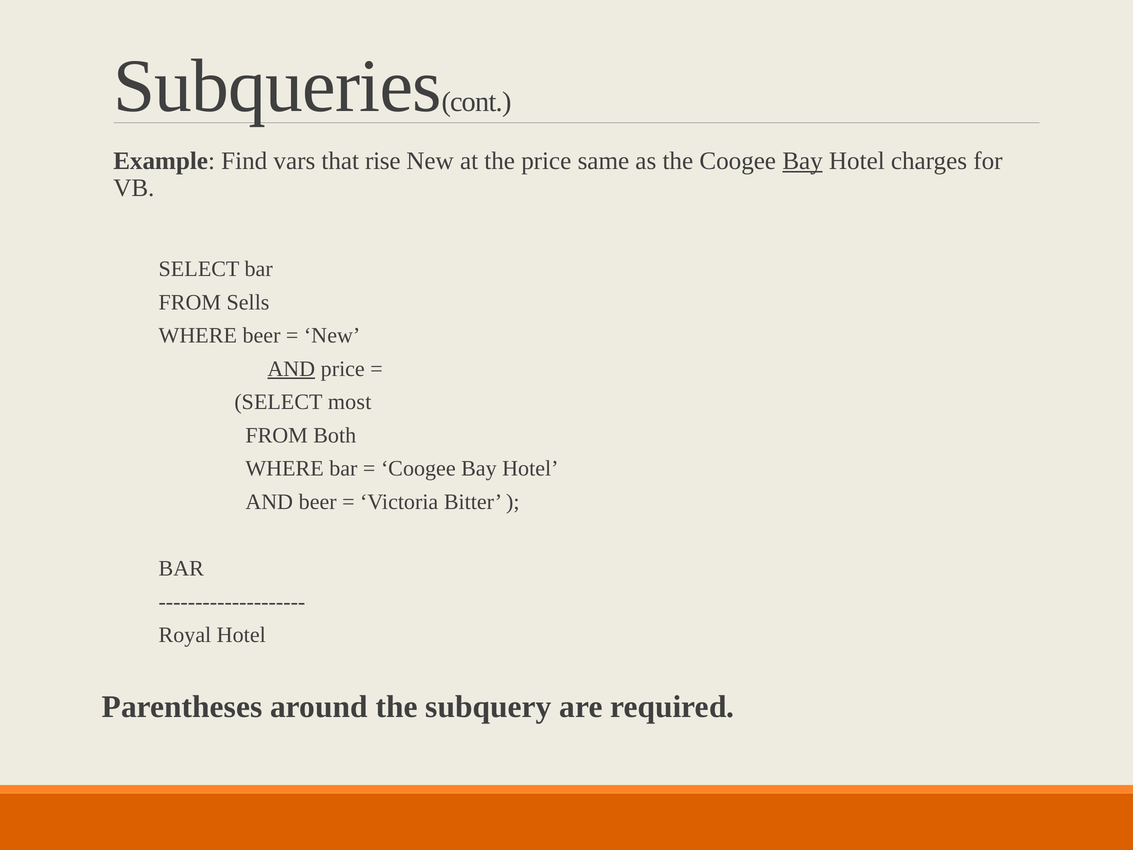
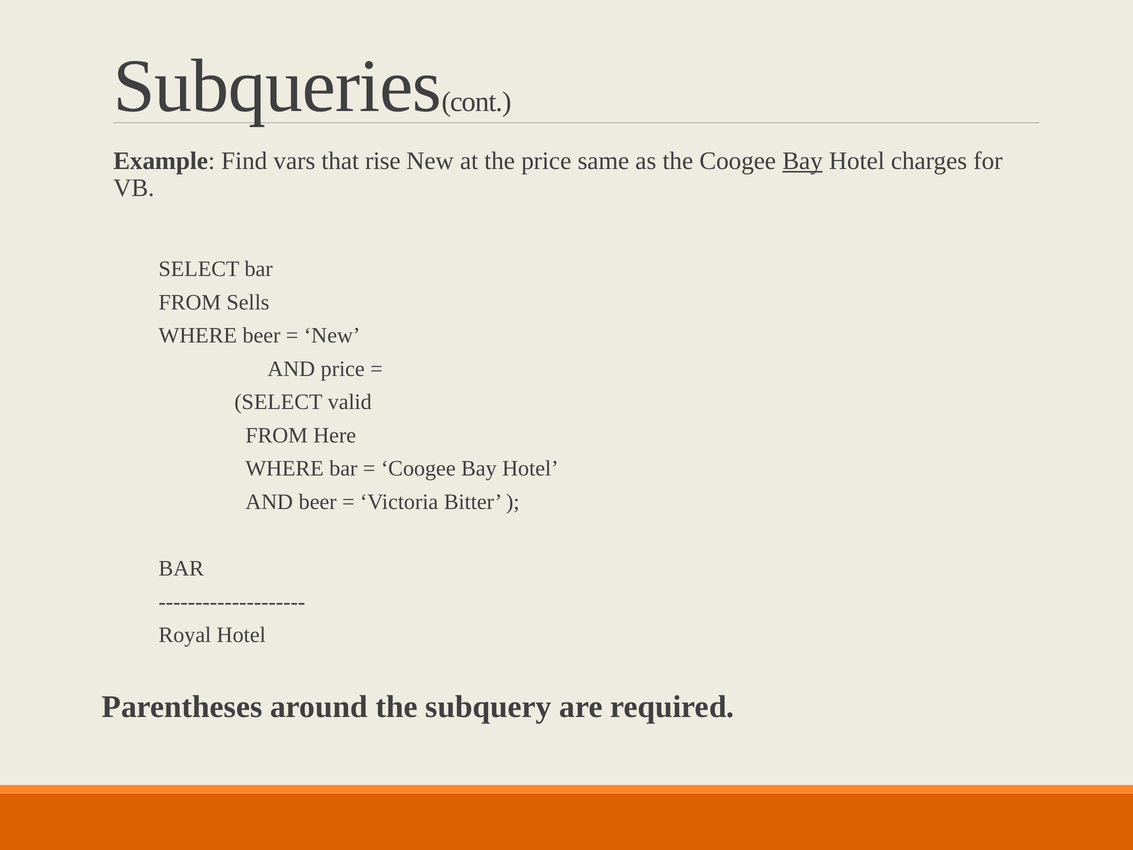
AND underline: present -> none (291, 369)
most: most -> valid (350, 402)
Both: Both -> Here (335, 435)
